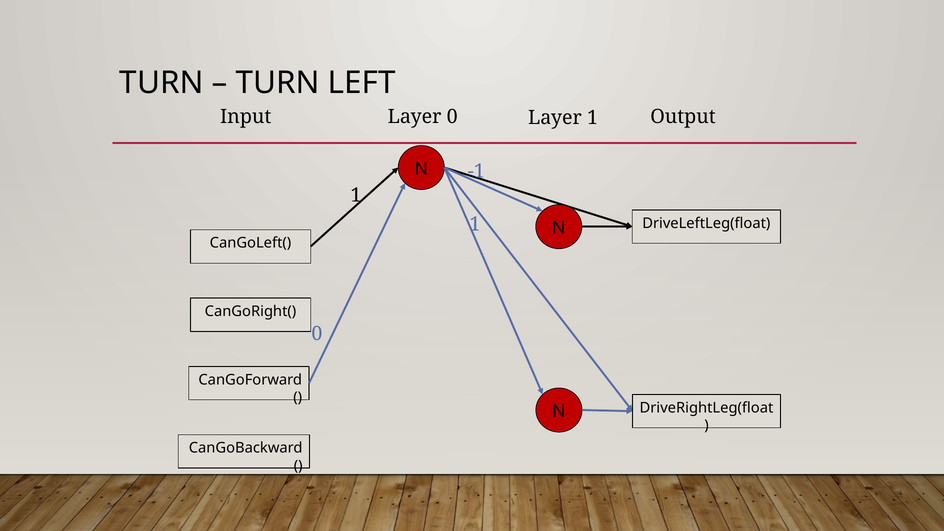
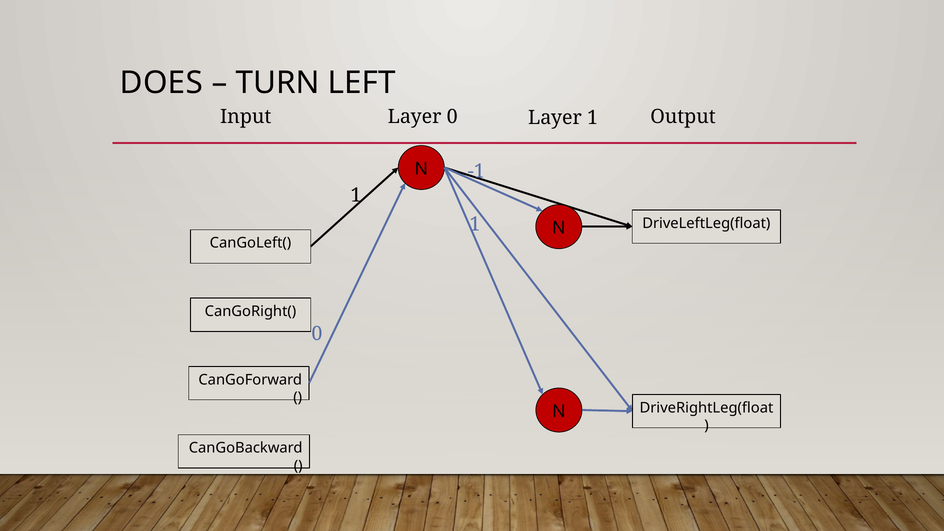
TURN: TURN -> DOES (161, 83)
